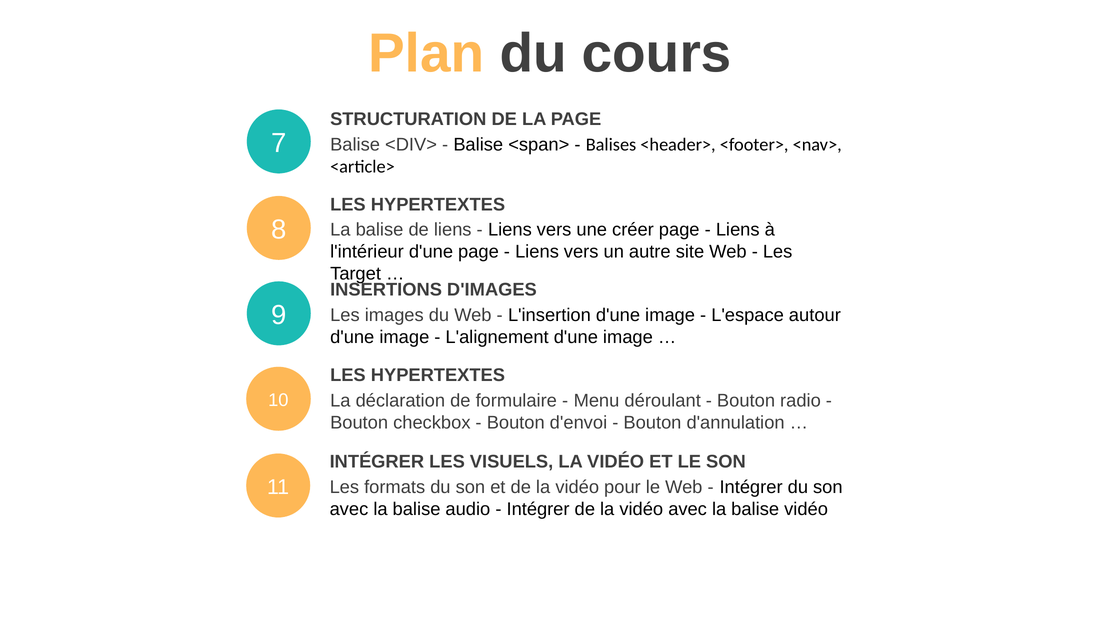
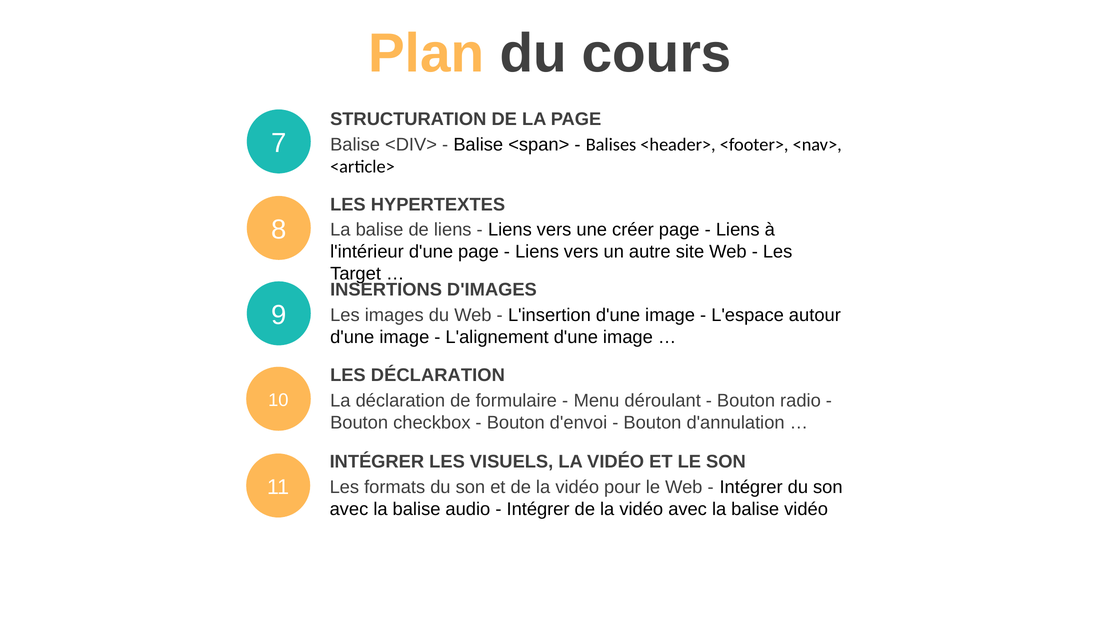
HYPERTEXTES: HYPERTEXTES -> DÉCLARATION (438, 375)
